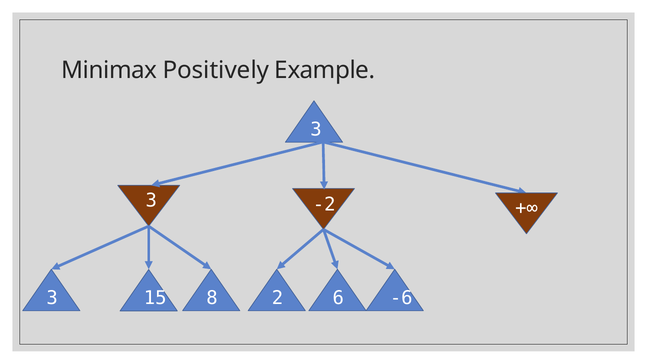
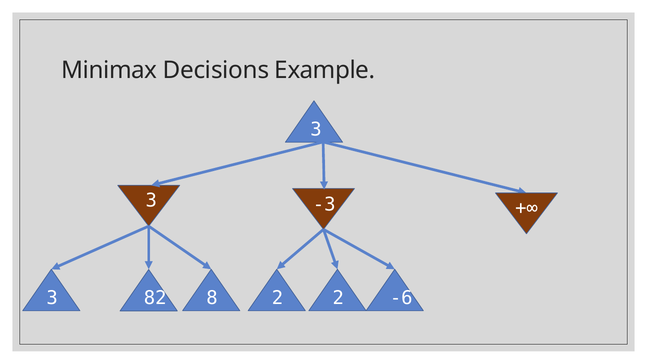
Positively: Positively -> Decisions (216, 70)
-2: -2 -> -3 (324, 205)
15: 15 -> 82 (155, 298)
2 6: 6 -> 2 (338, 298)
